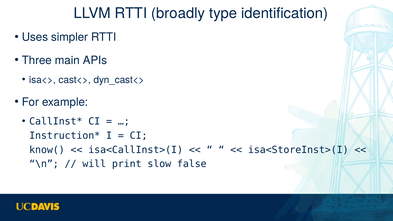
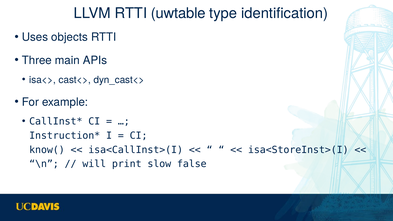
broadly: broadly -> uwtable (178, 13)
simpler: simpler -> objects (70, 37)
